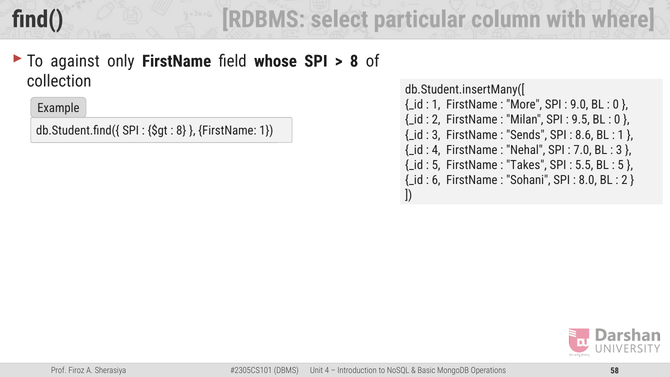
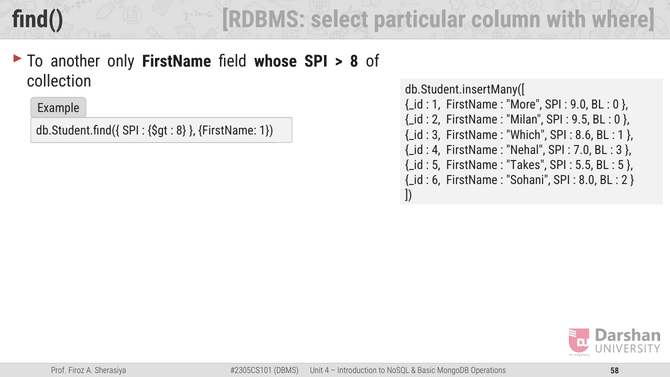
against: against -> another (75, 61)
Sends: Sends -> Which (527, 135)
